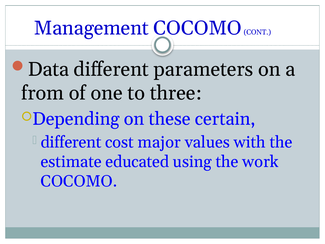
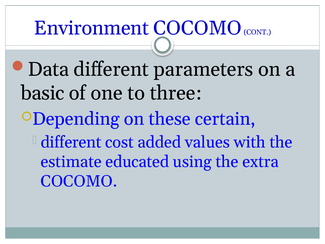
Management: Management -> Environment (91, 28)
from: from -> basic (43, 93)
major: major -> added (159, 142)
work: work -> extra (261, 162)
